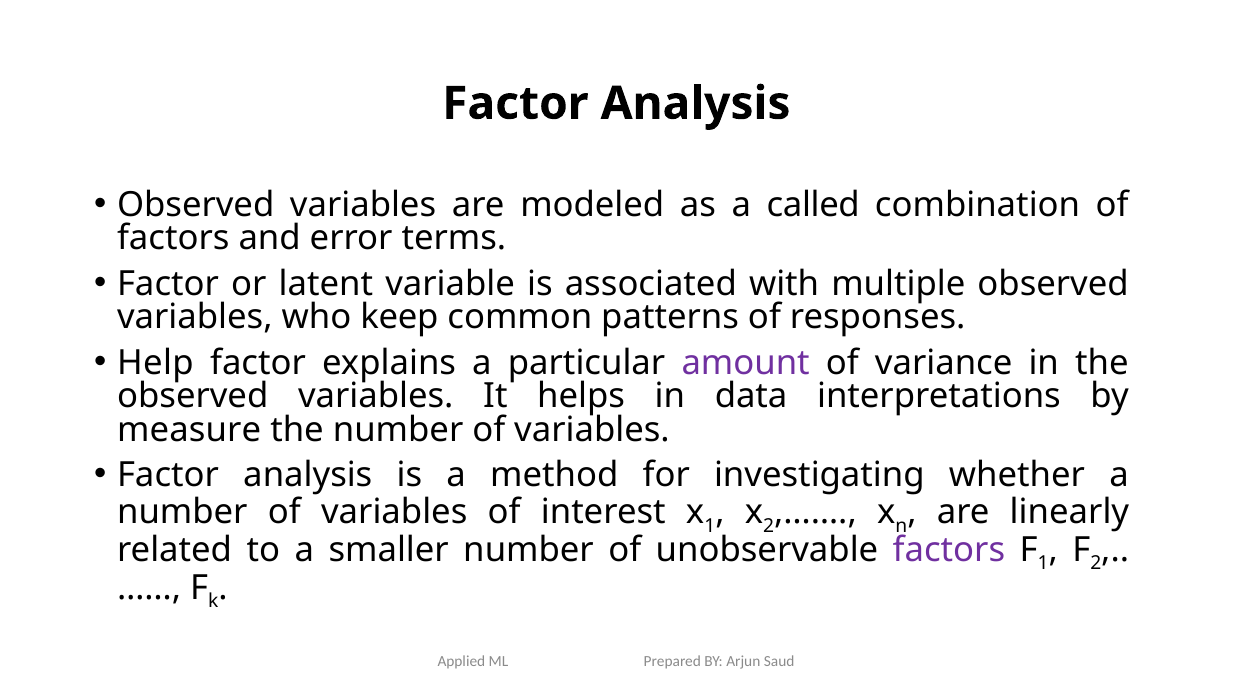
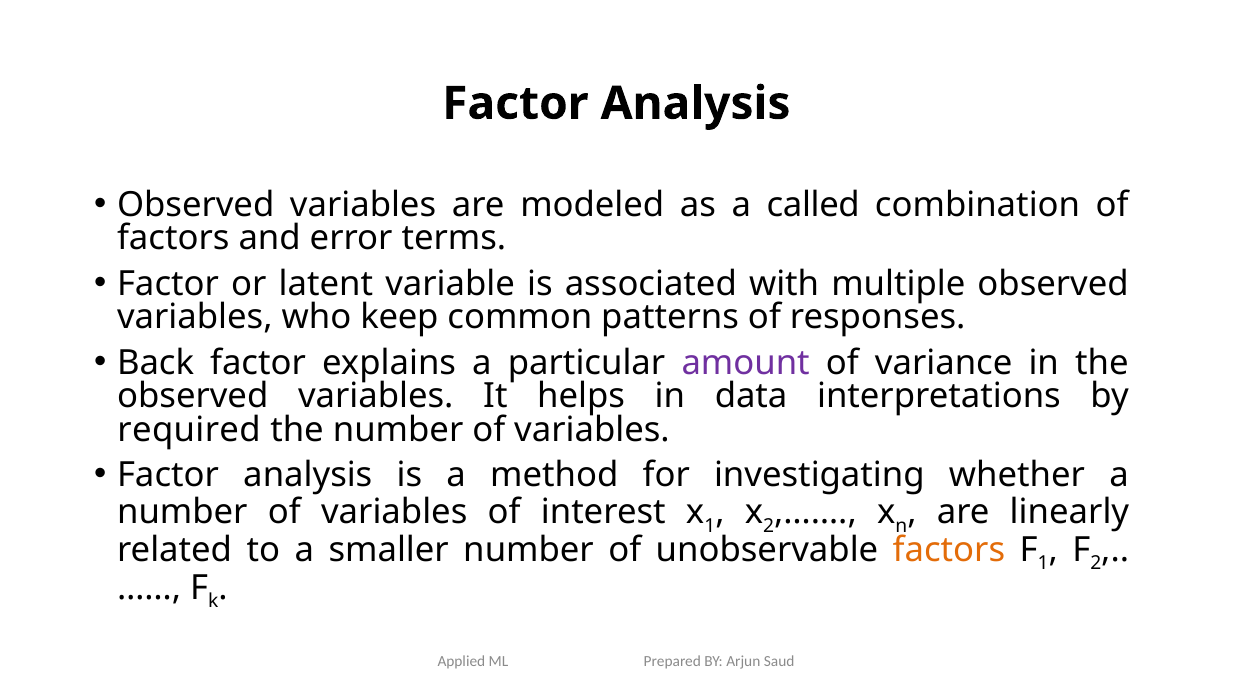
Help: Help -> Back (156, 363)
measure: measure -> required (189, 430)
factors colour: purple -> orange (949, 551)
